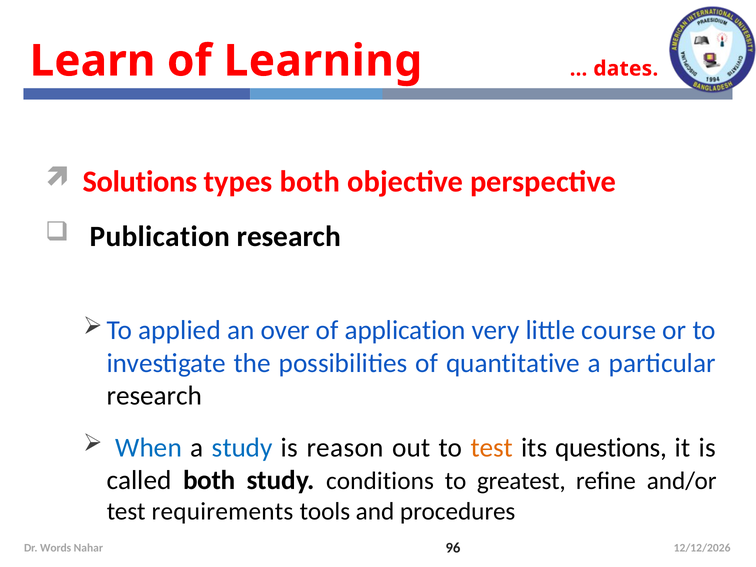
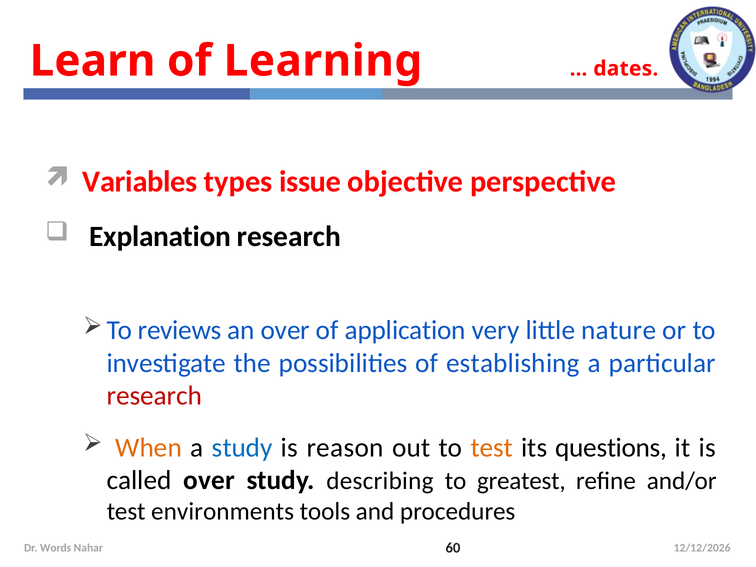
Solutions: Solutions -> Variables (140, 182)
types both: both -> issue (310, 182)
Publication: Publication -> Explanation (160, 236)
applied: applied -> reviews (180, 330)
course: course -> nature (619, 330)
quantitative: quantitative -> establishing (513, 363)
research colour: black -> red (154, 396)
When colour: blue -> orange (149, 448)
called both: both -> over (209, 480)
conditions: conditions -> describing (380, 481)
requirements: requirements -> environments (223, 512)
96: 96 -> 60 (453, 548)
